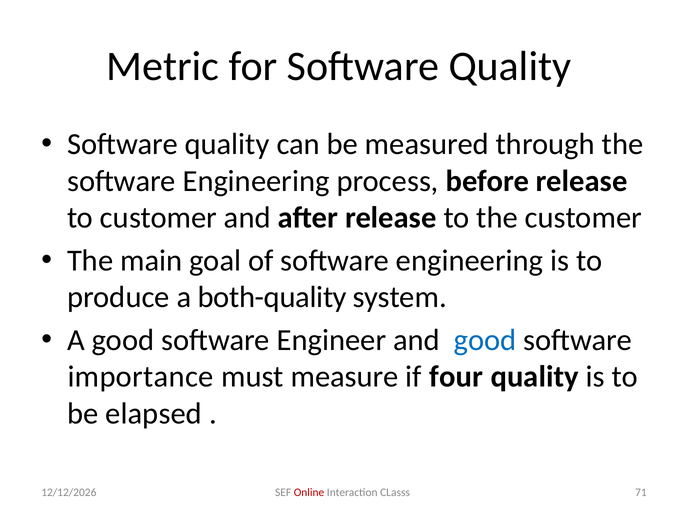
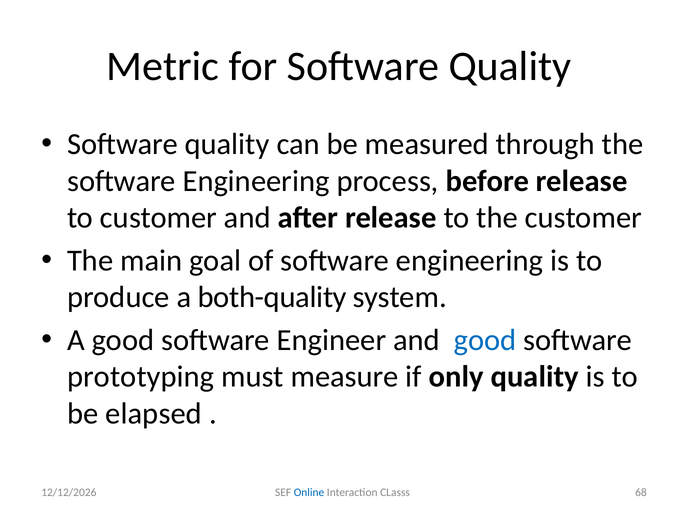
importance: importance -> prototyping (141, 377)
four: four -> only (456, 377)
Online colour: red -> blue (309, 493)
71: 71 -> 68 (641, 493)
